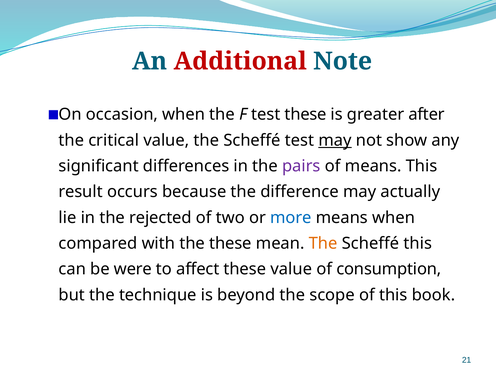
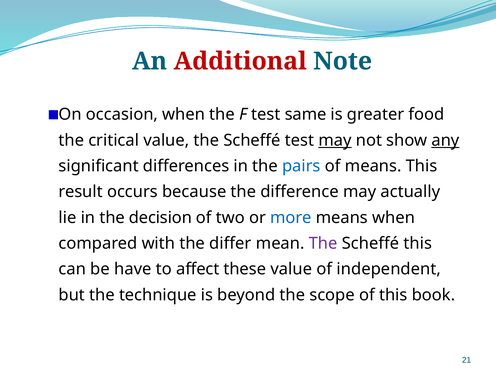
test these: these -> same (306, 114)
after: after -> food (427, 114)
any underline: none -> present (445, 140)
pairs colour: purple -> blue (301, 166)
rejected: rejected -> decision (160, 218)
the these: these -> differ (230, 243)
The colour: orange -> purple (323, 243)
were: were -> have (133, 269)
consumption: consumption -> independent (389, 269)
